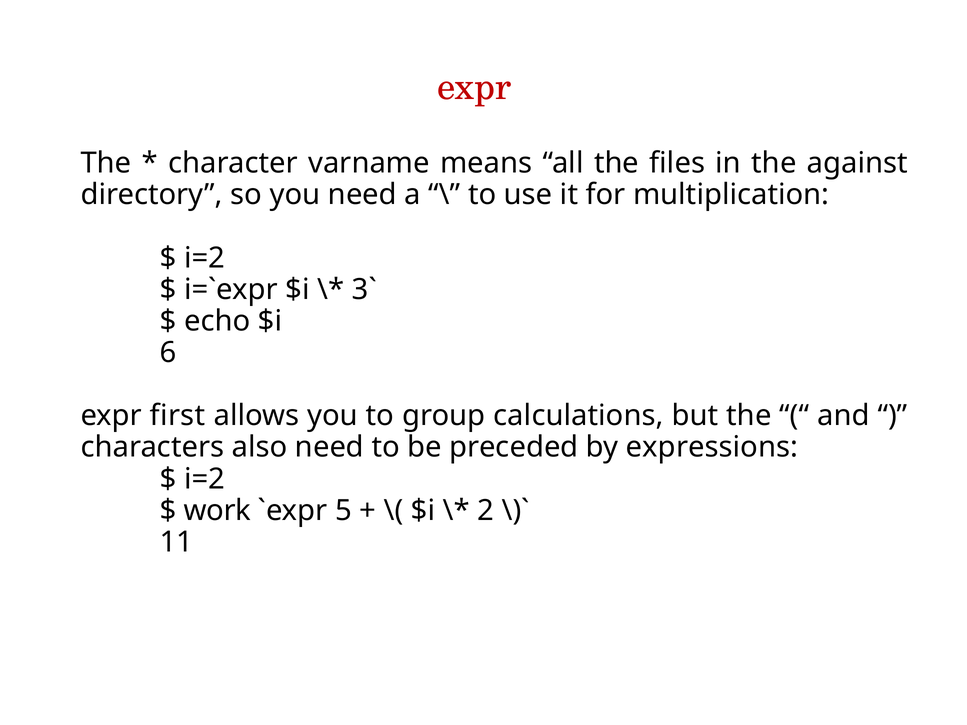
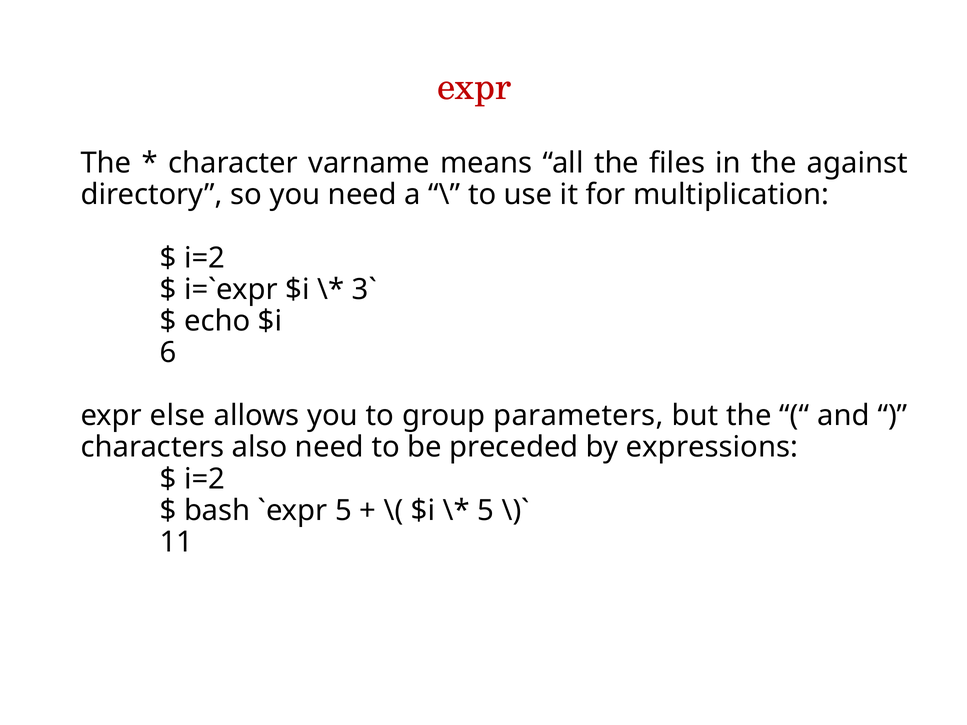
first: first -> else (178, 416)
calculations: calculations -> parameters (578, 416)
work: work -> bash (217, 511)
2: 2 -> 5 (486, 511)
